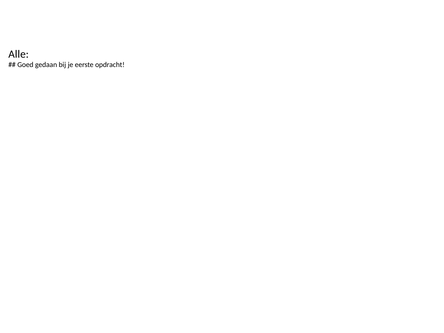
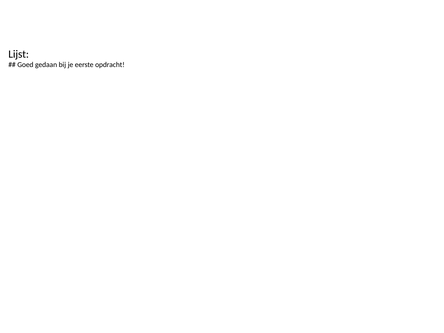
Alle: Alle -> Lijst (19, 54)
